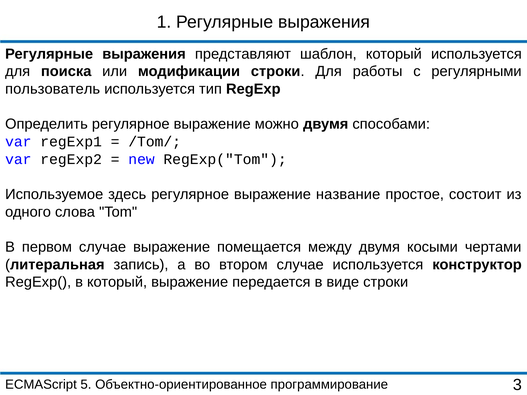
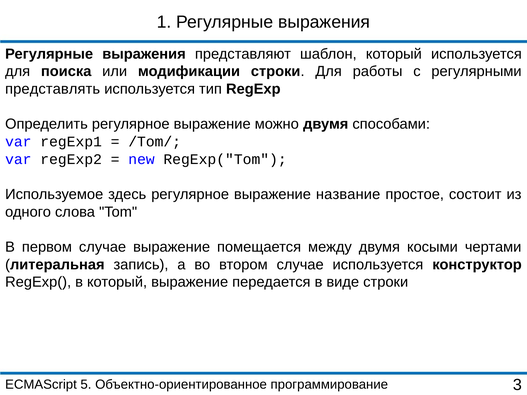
пользователь: пользователь -> представлять (53, 89)
